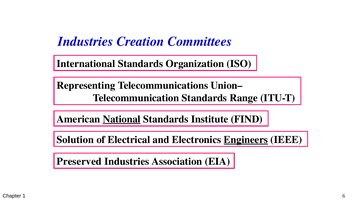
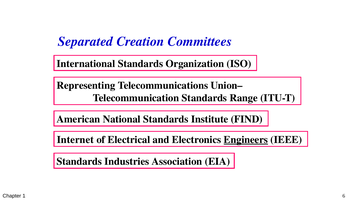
Industries: Industries -> Separated (86, 41)
National underline: present -> none (122, 119)
Solution: Solution -> Internet (75, 139)
Preserved: Preserved -> Standards (79, 161)
